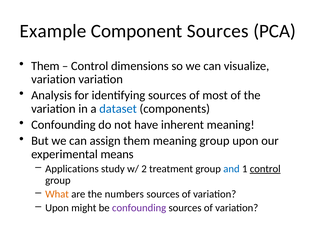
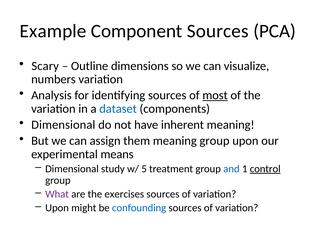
Them: Them -> Scary (45, 66)
Control: Control -> Outline (90, 66)
variation: variation -> numbers (53, 79)
most underline: none -> present (215, 95)
Confounding: Confounding -> Dimensional (63, 125)
Applications: Applications -> Dimensional (72, 169)
2: 2 -> 5 (144, 169)
What colour: orange -> purple (57, 194)
numbers: numbers -> exercises (124, 194)
confounding colour: purple -> blue (139, 208)
